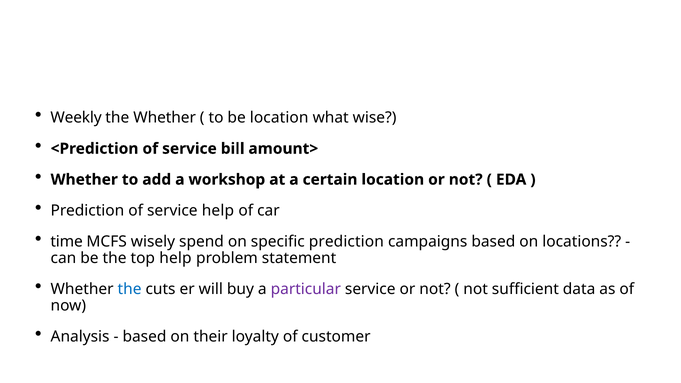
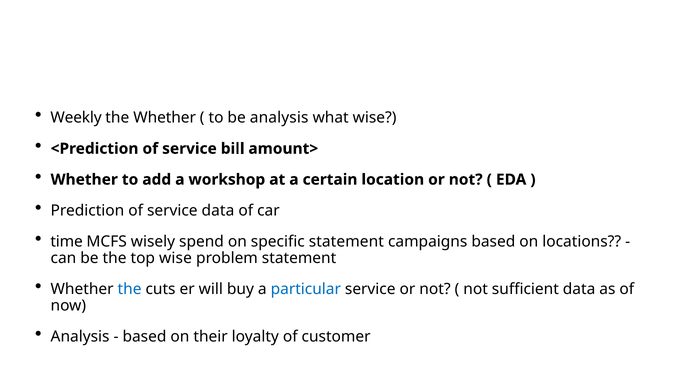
be location: location -> analysis (279, 118)
service help: help -> data (218, 211)
specific prediction: prediction -> statement (346, 241)
top help: help -> wise (175, 258)
particular colour: purple -> blue (306, 289)
